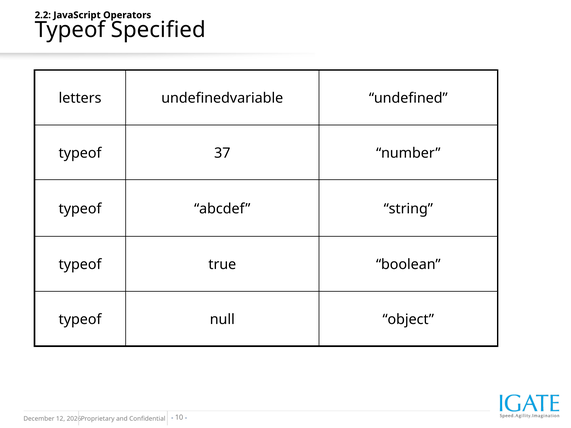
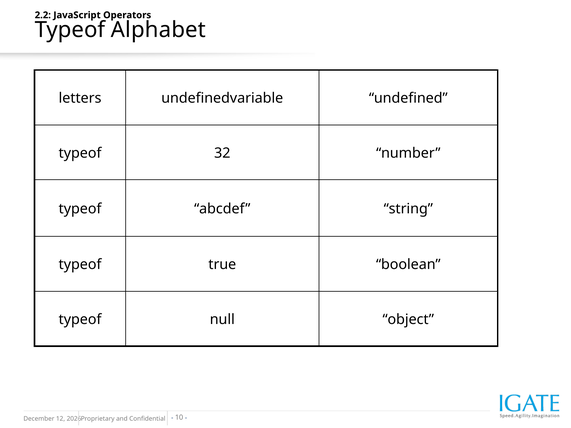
Specified: Specified -> Alphabet (158, 30)
37: 37 -> 32 (222, 153)
